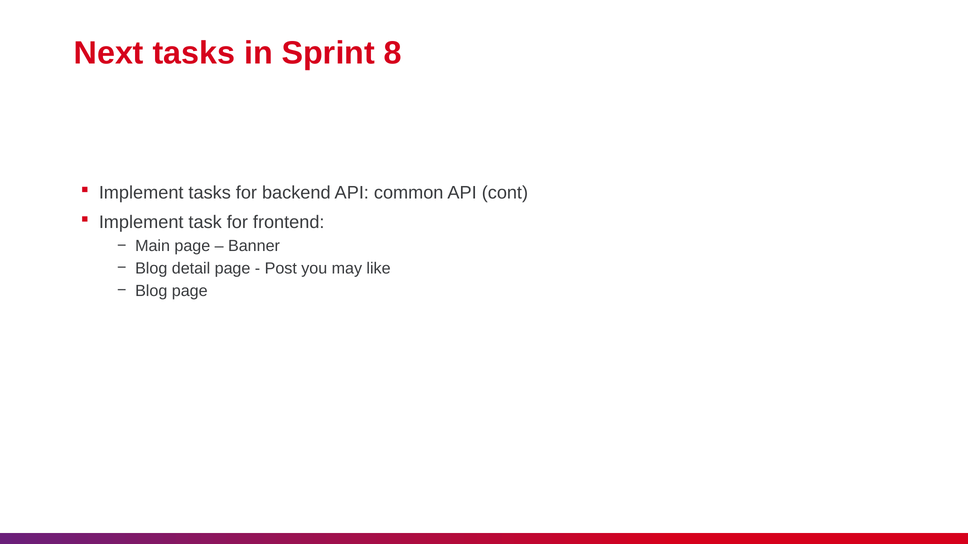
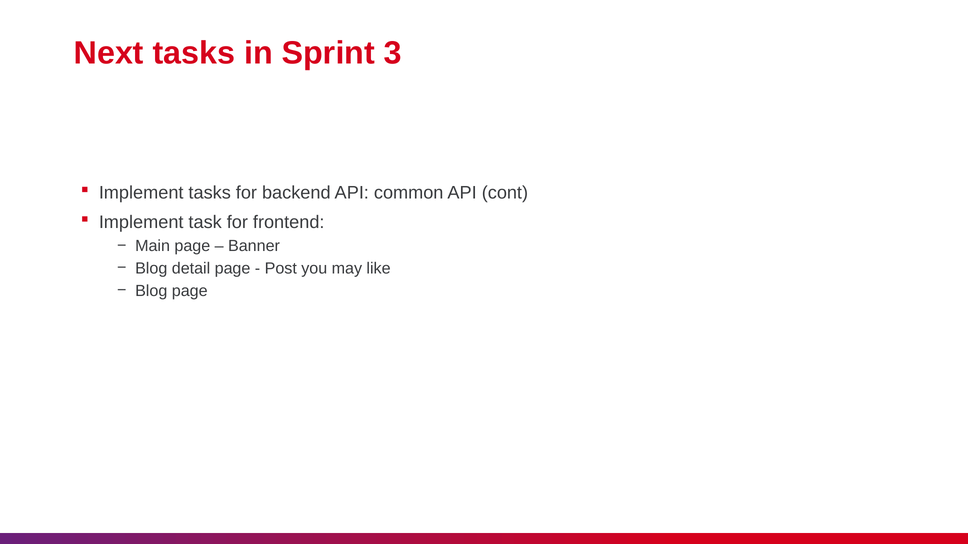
8: 8 -> 3 (393, 53)
